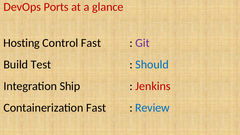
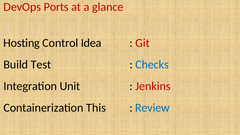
Control Fast: Fast -> Idea (91, 43)
Git colour: purple -> red (143, 43)
Should: Should -> Checks (152, 65)
Ship: Ship -> Unit (70, 86)
Containerization Fast: Fast -> This (96, 108)
